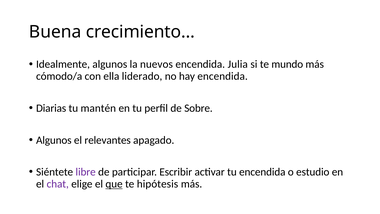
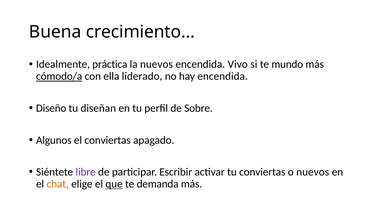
Idealmente algunos: algunos -> práctica (110, 64)
Julia: Julia -> Vivo (238, 64)
cómodo/a underline: none -> present (59, 76)
Diarias: Diarias -> Diseño (51, 108)
mantén: mantén -> diseñan (98, 108)
el relevantes: relevantes -> conviertas (108, 140)
tu encendida: encendida -> conviertas (262, 172)
o estudio: estudio -> nuevos (313, 172)
chat colour: purple -> orange (58, 184)
hipótesis: hipótesis -> demanda (158, 184)
